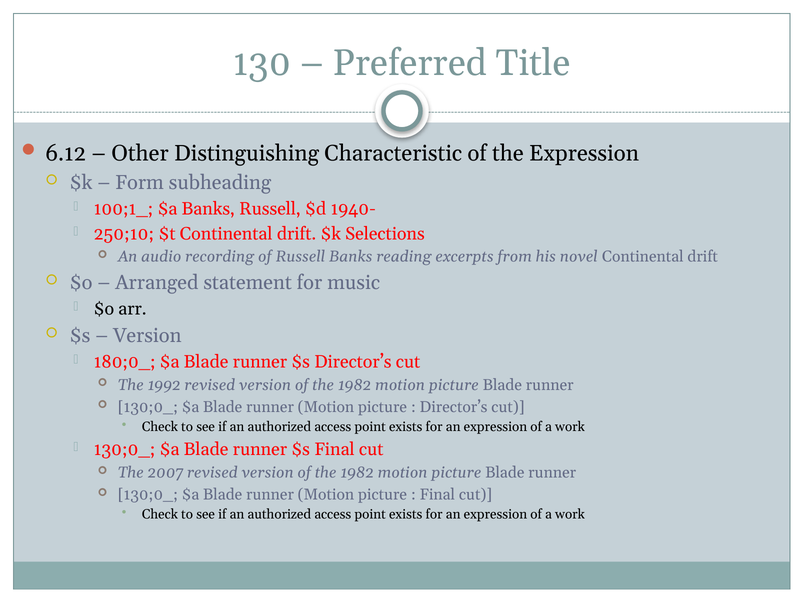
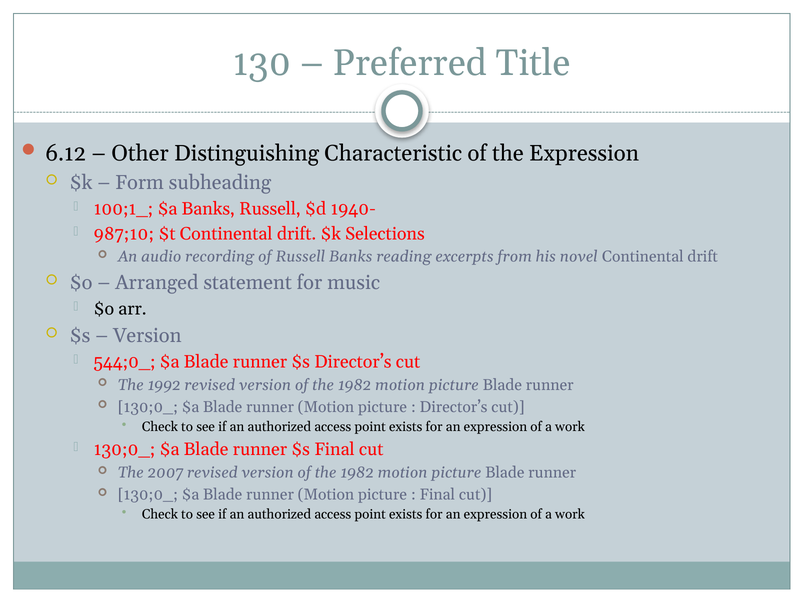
250;10: 250;10 -> 987;10 (124, 234)
180;0_: 180;0_ -> 544;0_ (125, 362)
